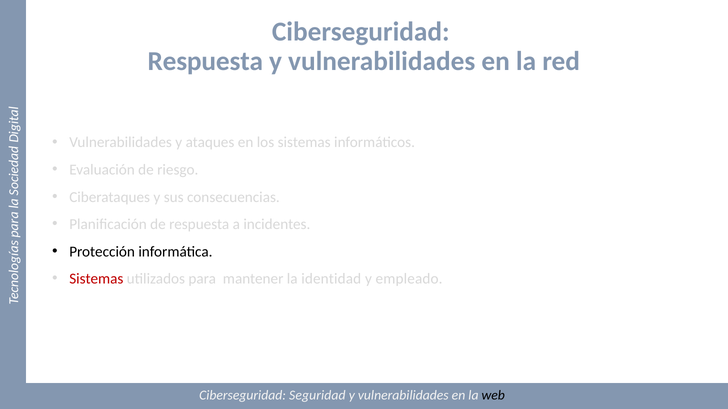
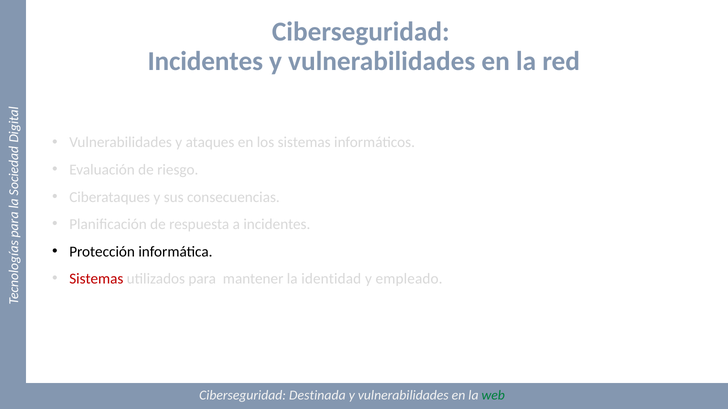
Respuesta: Respuesta -> Incidentes (205, 61)
Seguridad: Seguridad -> Destinada (317, 396)
web colour: black -> green (493, 396)
